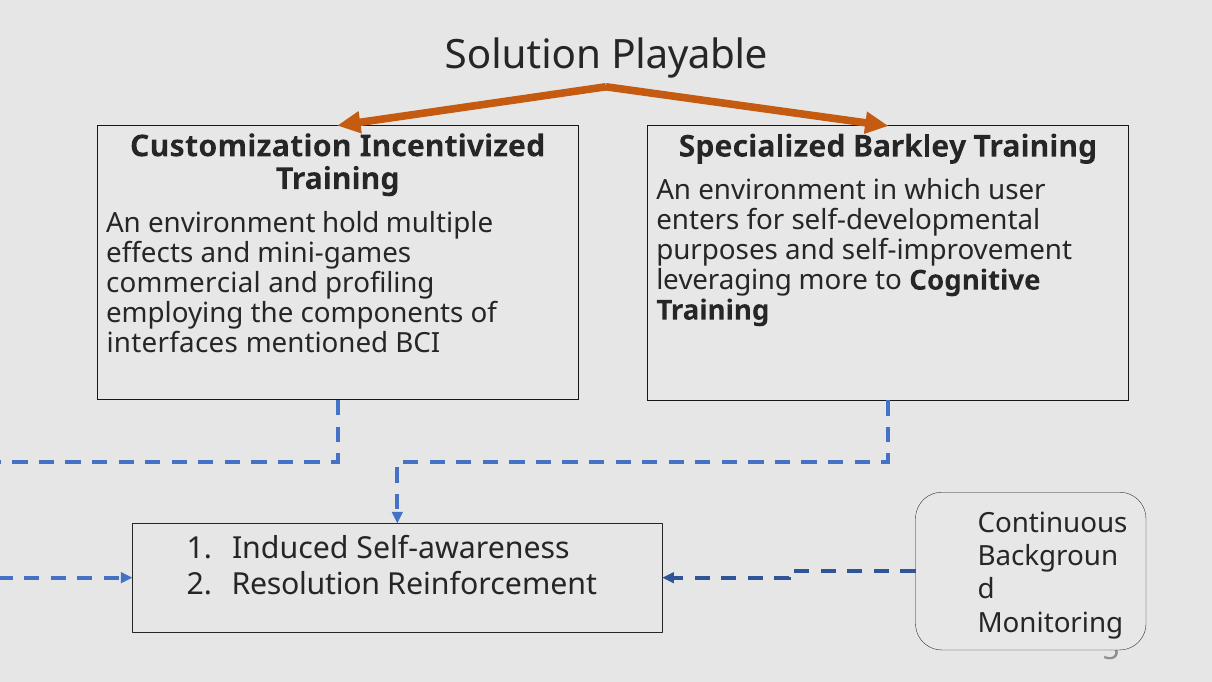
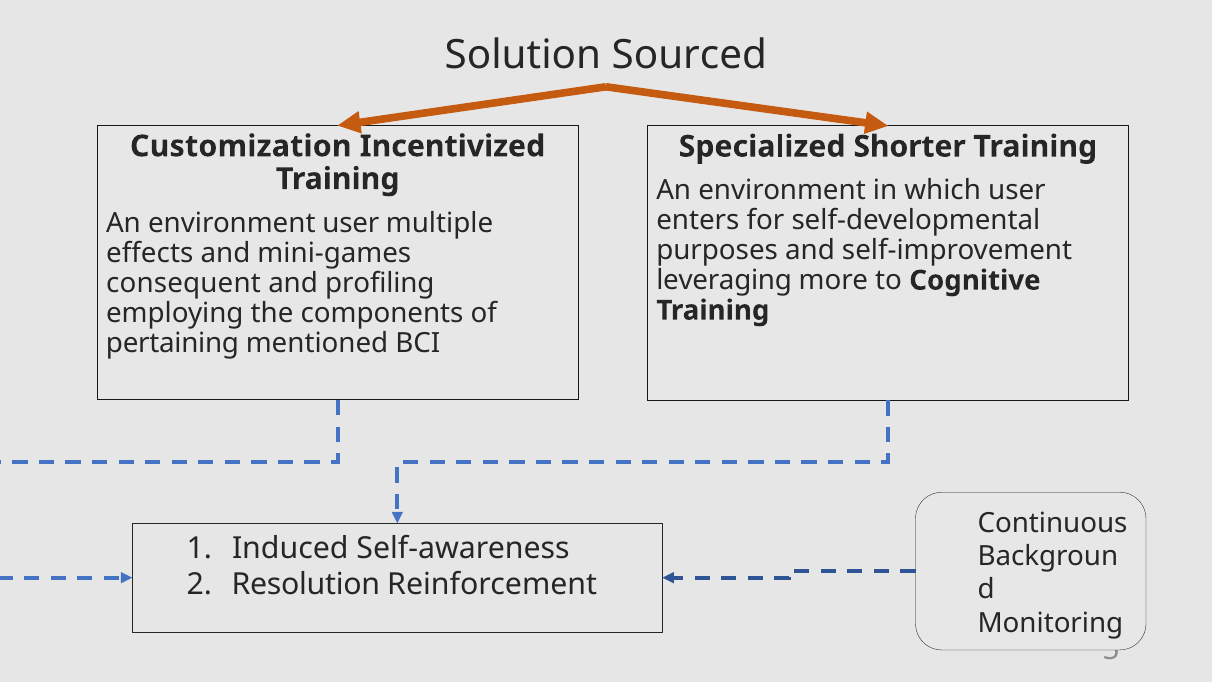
Playable: Playable -> Sourced (689, 55)
Barkley: Barkley -> Shorter (910, 147)
environment hold: hold -> user (351, 223)
commercial: commercial -> consequent (184, 283)
interfaces: interfaces -> pertaining (173, 343)
